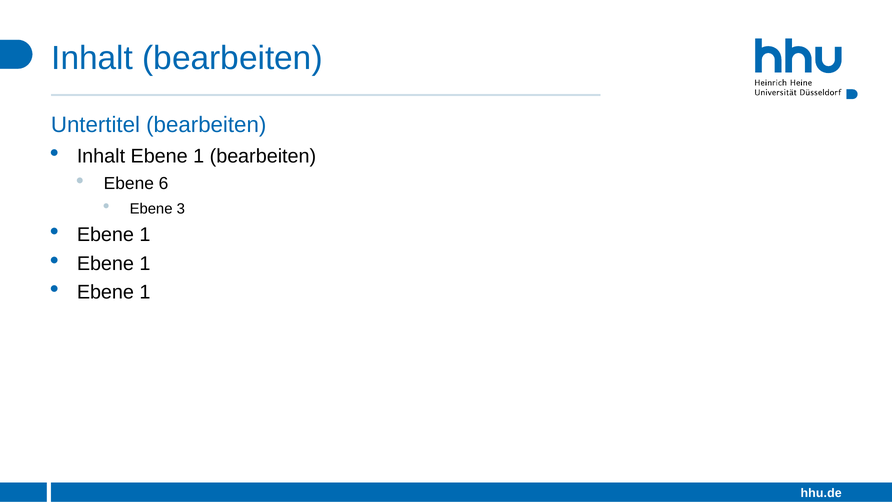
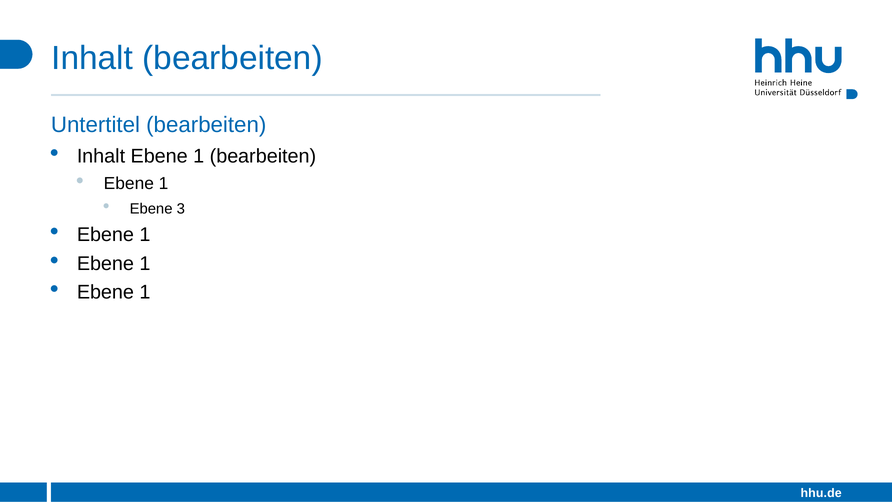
6: 6 -> 1 (163, 184)
